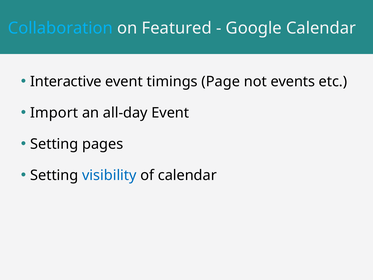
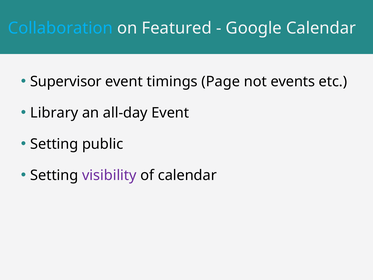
Interactive: Interactive -> Supervisor (66, 81)
Import: Import -> Library (54, 113)
pages: pages -> public (103, 144)
visibility colour: blue -> purple (109, 175)
